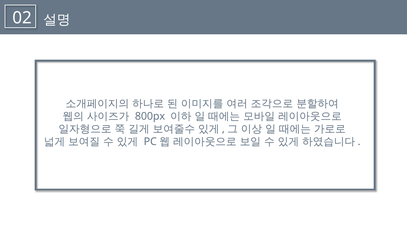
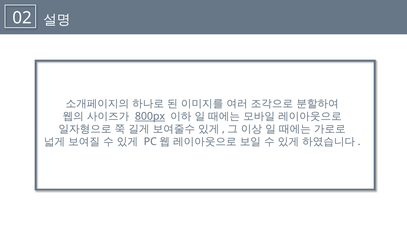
800px underline: none -> present (150, 116)
